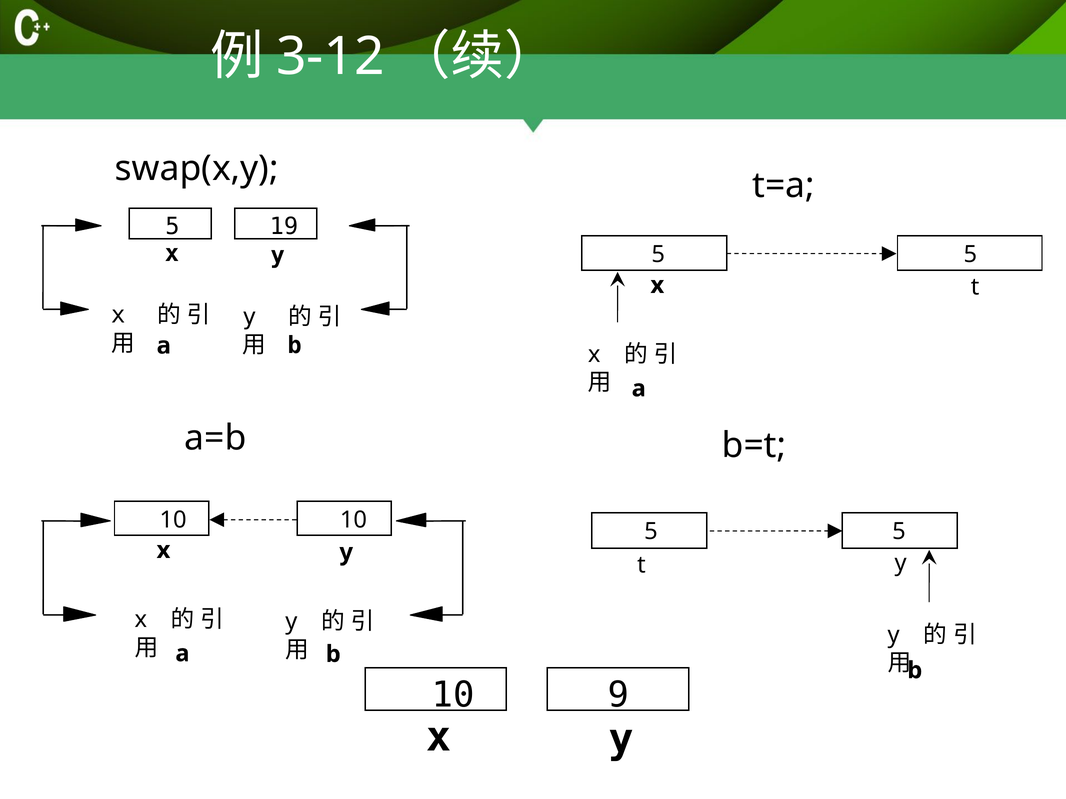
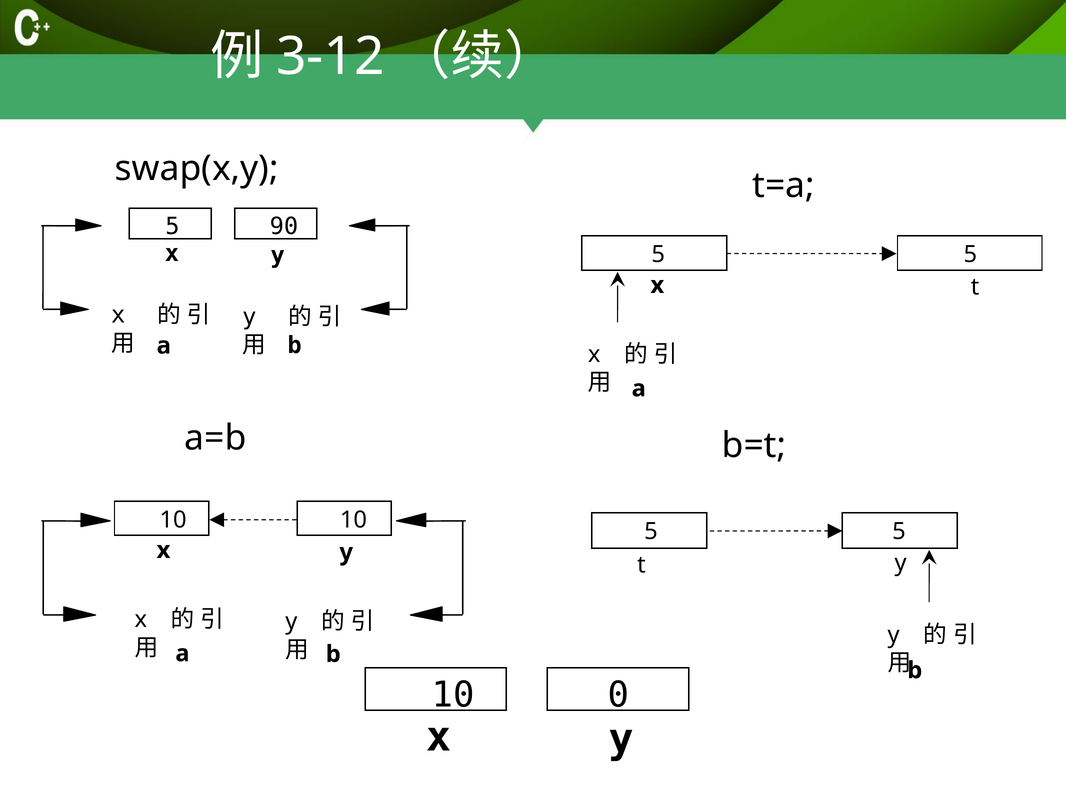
19: 19 -> 90 (284, 227)
9: 9 -> 0 (619, 696)
